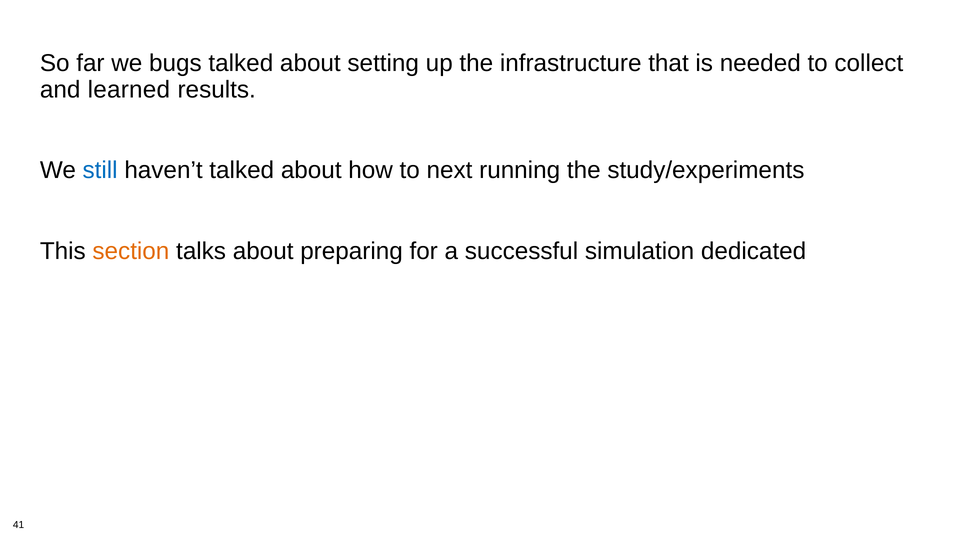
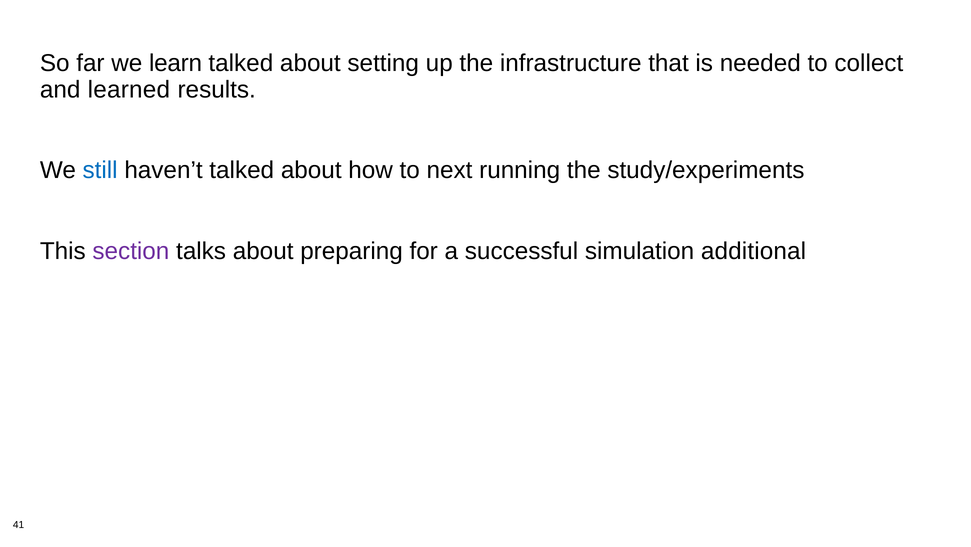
bugs: bugs -> learn (176, 63)
section colour: orange -> purple (131, 251)
dedicated: dedicated -> additional (754, 251)
